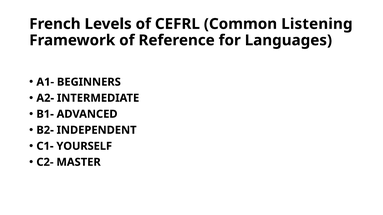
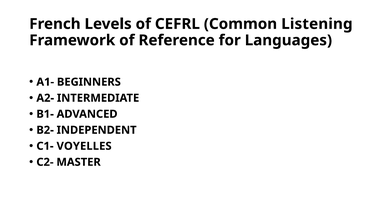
YOURSELF: YOURSELF -> VOYELLES (84, 146)
